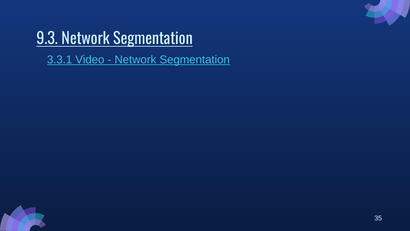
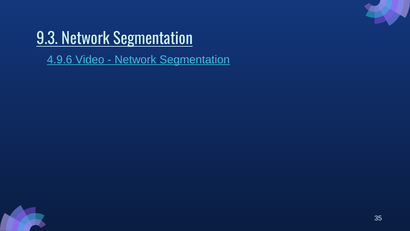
3.3.1: 3.3.1 -> 4.9.6 (60, 60)
